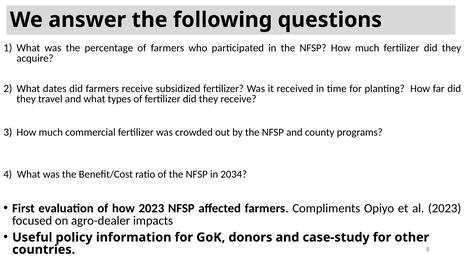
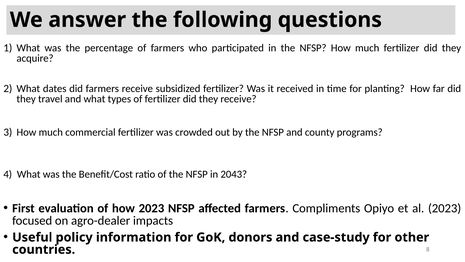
2034: 2034 -> 2043 (234, 174)
